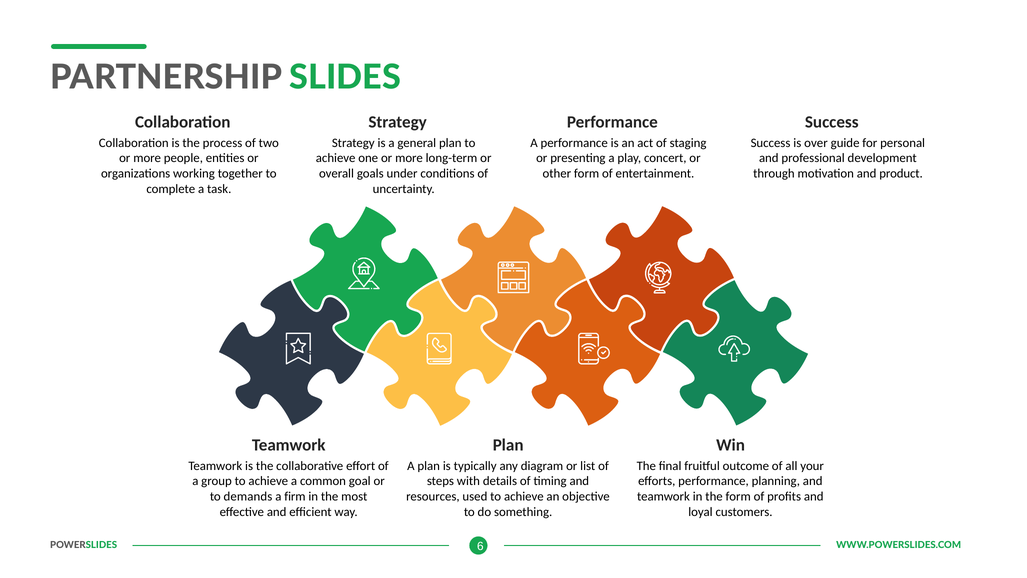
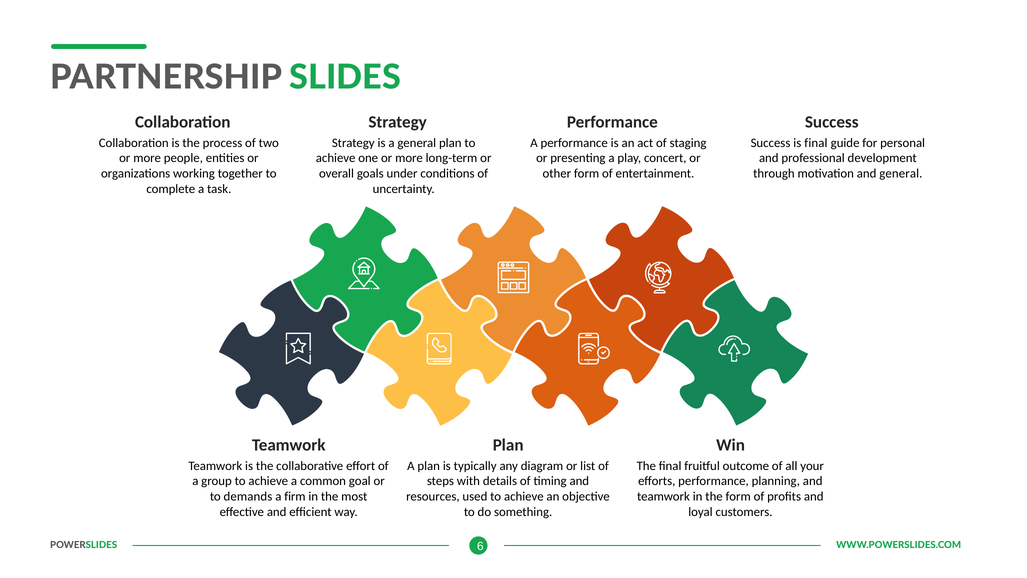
is over: over -> final (816, 143)
and product: product -> general (901, 174)
